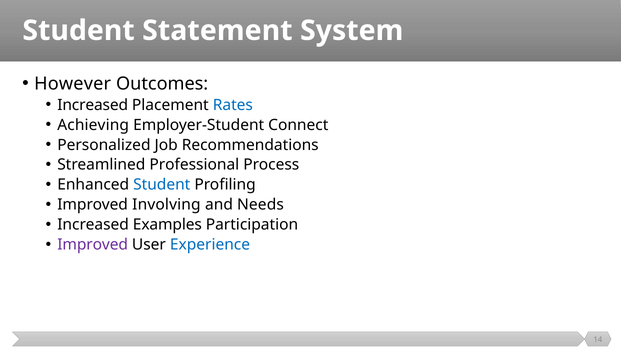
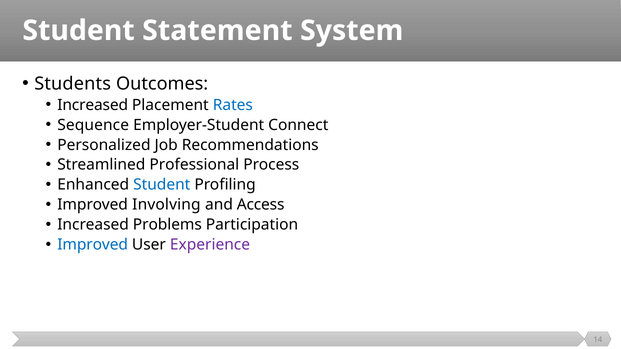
However: However -> Students (73, 84)
Achieving: Achieving -> Sequence (93, 125)
Needs: Needs -> Access (261, 205)
Examples: Examples -> Problems (167, 225)
Improved colour: purple -> blue (93, 245)
Experience colour: blue -> purple (210, 245)
